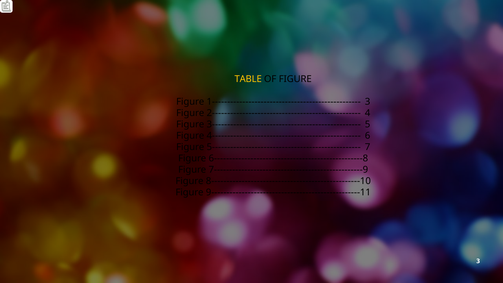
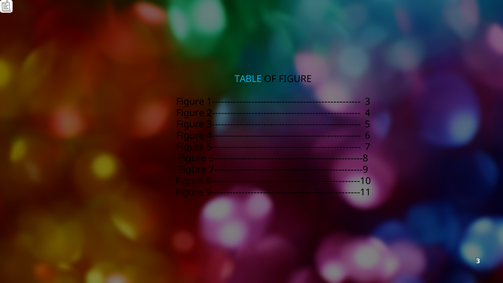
TABLE colour: yellow -> light blue (248, 79)
